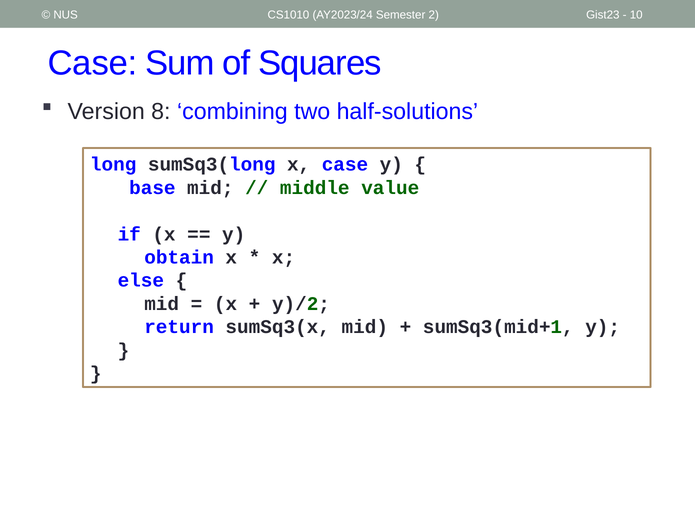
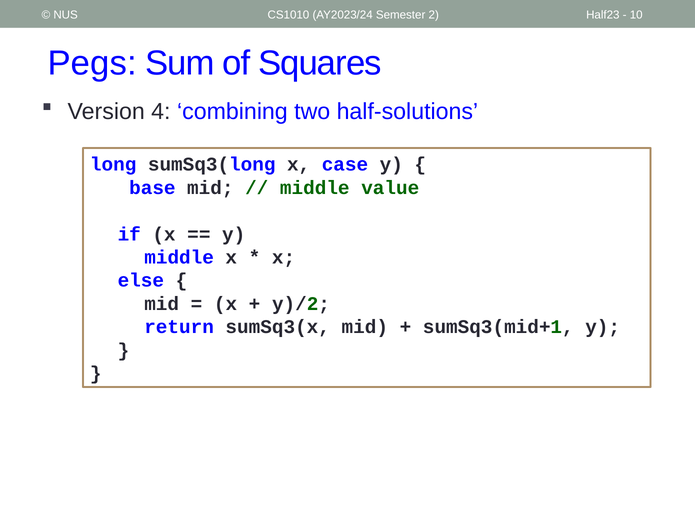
Gist23: Gist23 -> Half23 (603, 15)
Case: Case -> Pegs (92, 63)
8: 8 -> 4 (161, 111)
obtain: obtain -> middle (179, 257)
